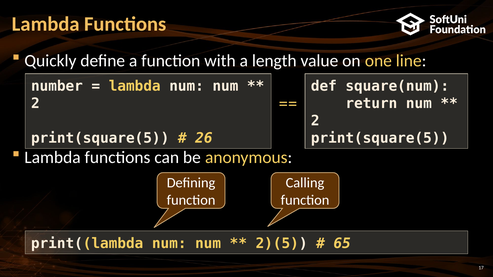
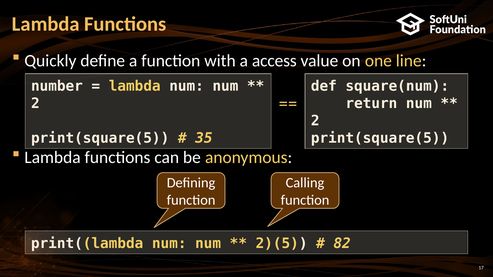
length: length -> access (274, 61)
26: 26 -> 35 (204, 138)
65: 65 -> 82 (342, 244)
